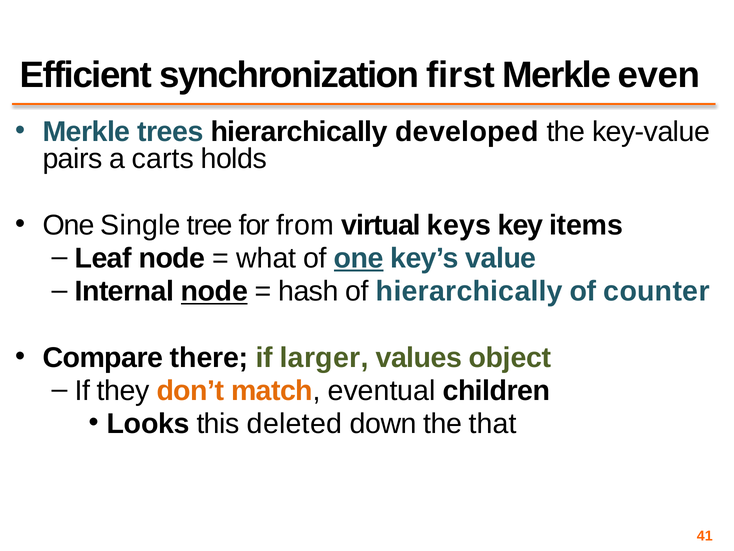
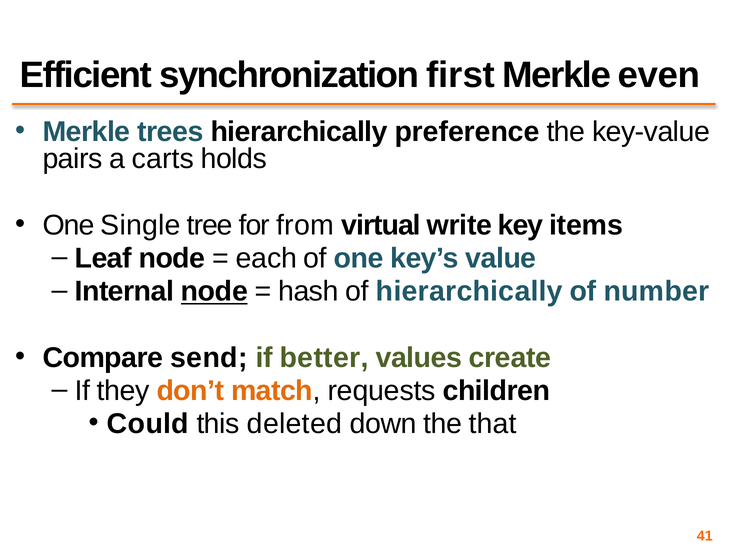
developed: developed -> preference (467, 132)
keys: keys -> write (459, 225)
what: what -> each (266, 258)
one underline: present -> none (359, 258)
counter: counter -> number (657, 291)
there: there -> send (209, 357)
larger: larger -> better (324, 357)
object: object -> create (510, 357)
eventual: eventual -> requests (382, 390)
Looks: Looks -> Could (148, 423)
